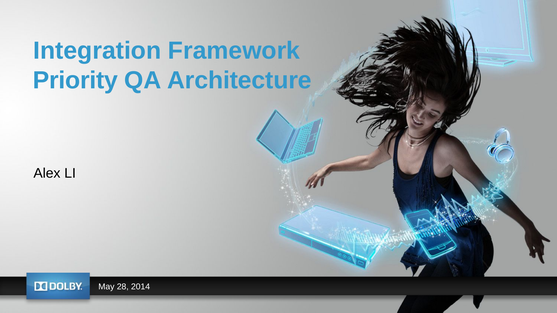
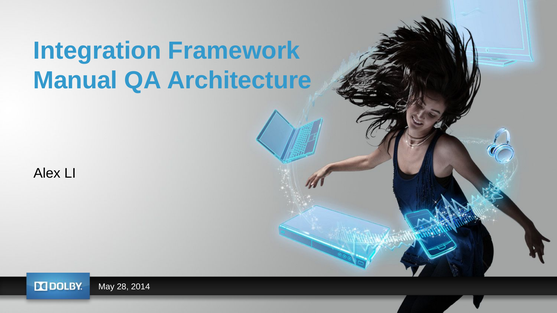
Priority: Priority -> Manual (75, 81)
